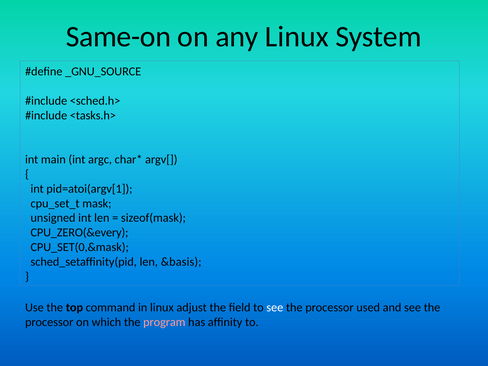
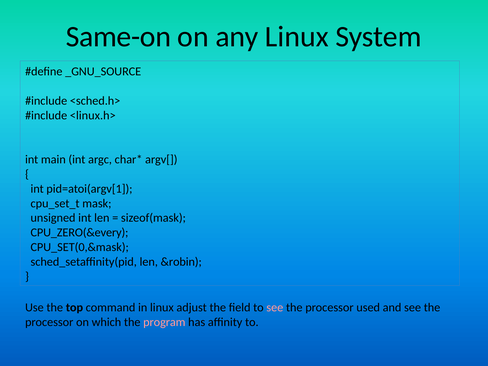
<tasks.h>: <tasks.h> -> <linux.h> (93, 115)
&basis: &basis -> &robin (181, 262)
see colour: white -> pink (275, 307)
